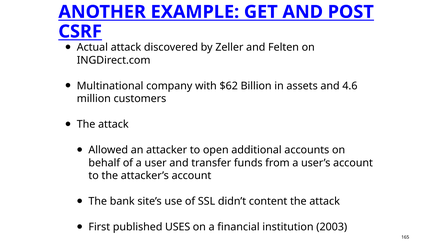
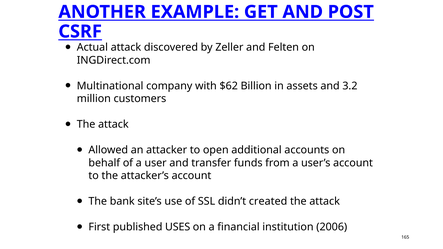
4.6: 4.6 -> 3.2 (350, 86)
content: content -> created (268, 202)
2003: 2003 -> 2006 (332, 227)
